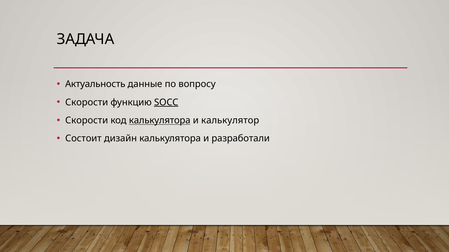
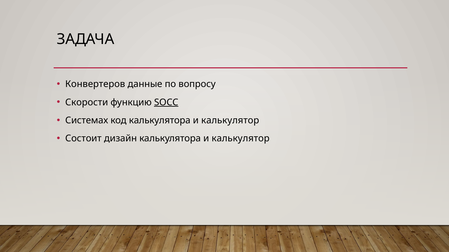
Актуальность: Актуальность -> Конвертеров (95, 84)
Скорости: Скорости -> Системах (87, 121)
калькулятора underline: present -> none (160, 121)
дизайн калькулятора и разработали: разработали -> калькулятор (241, 139)
